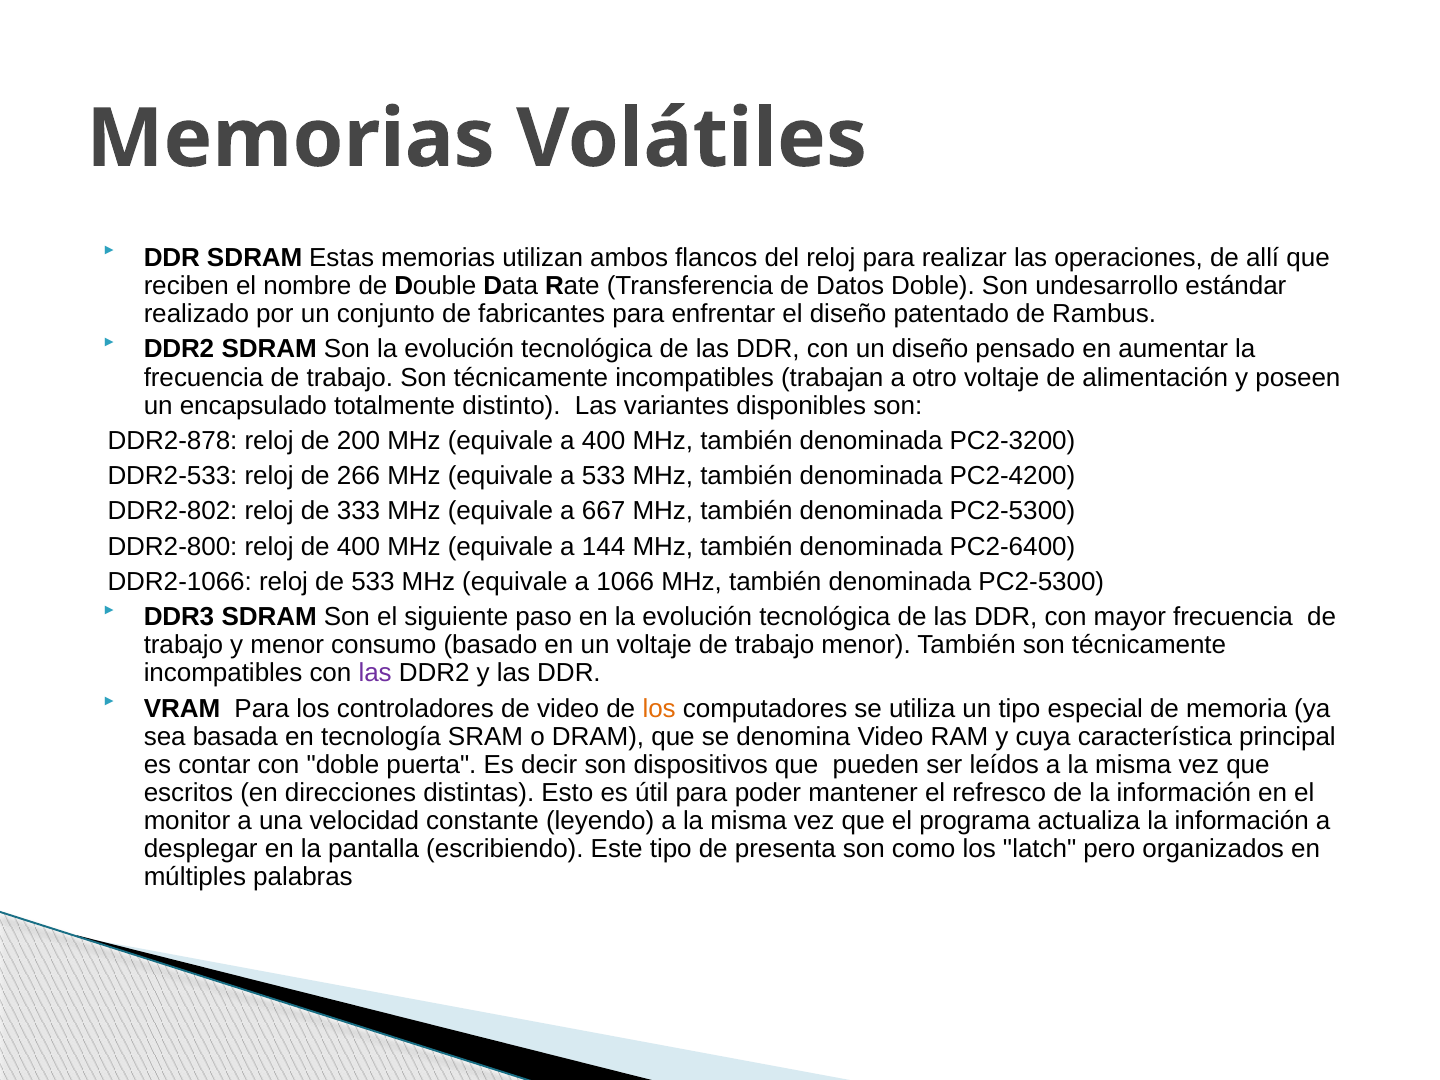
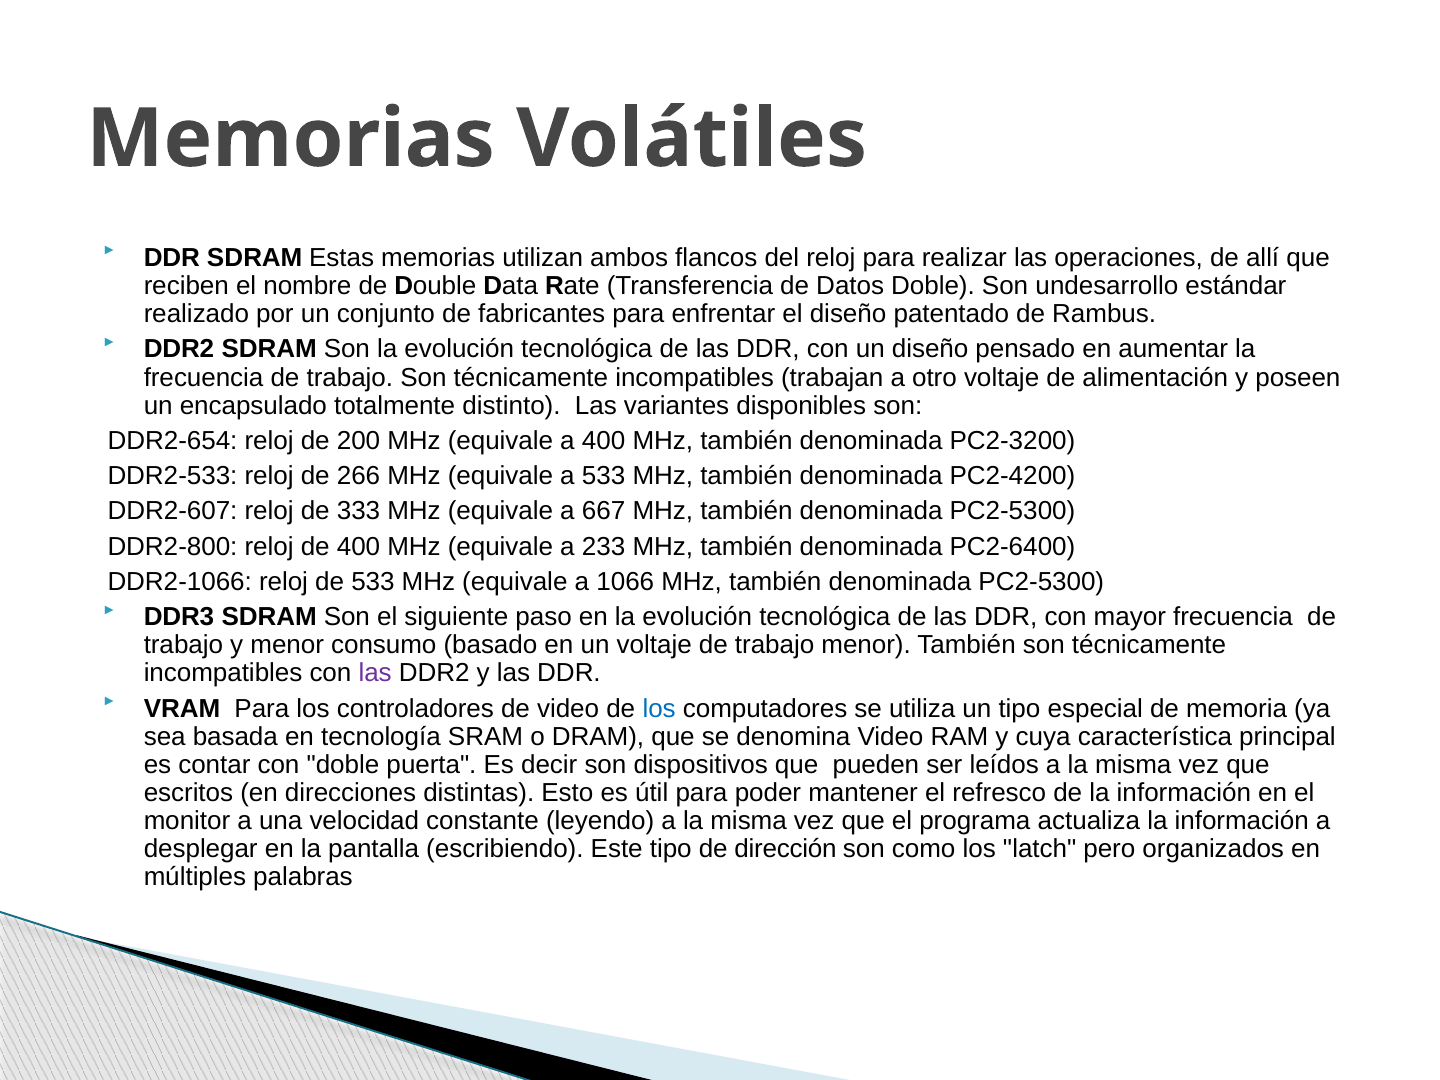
DDR2-878: DDR2-878 -> DDR2-654 (173, 441)
DDR2-802: DDR2-802 -> DDR2-607 (173, 511)
144: 144 -> 233 (604, 547)
los colour: orange -> blue (659, 709)
presenta: presenta -> dirección (785, 849)
